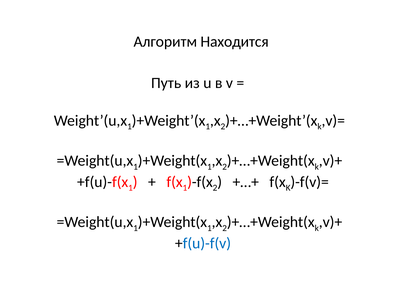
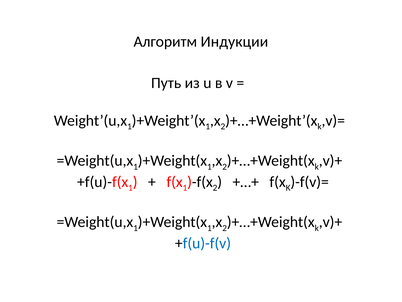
Находится: Находится -> Индукции (234, 42)
